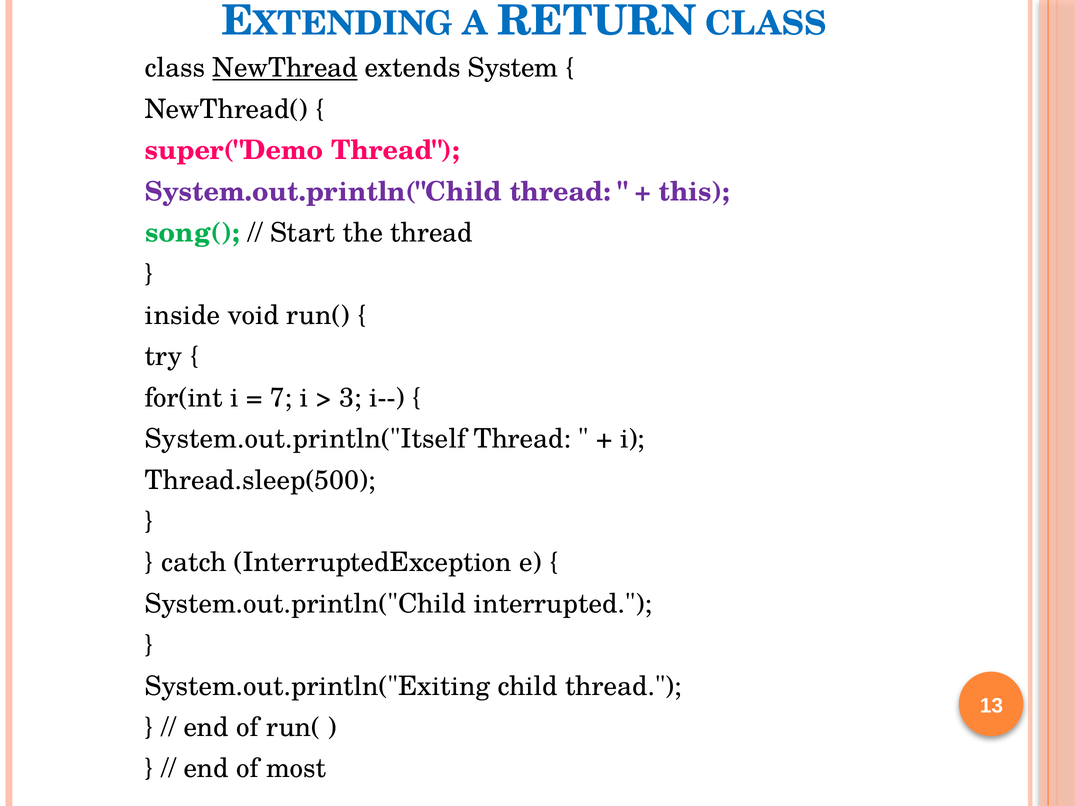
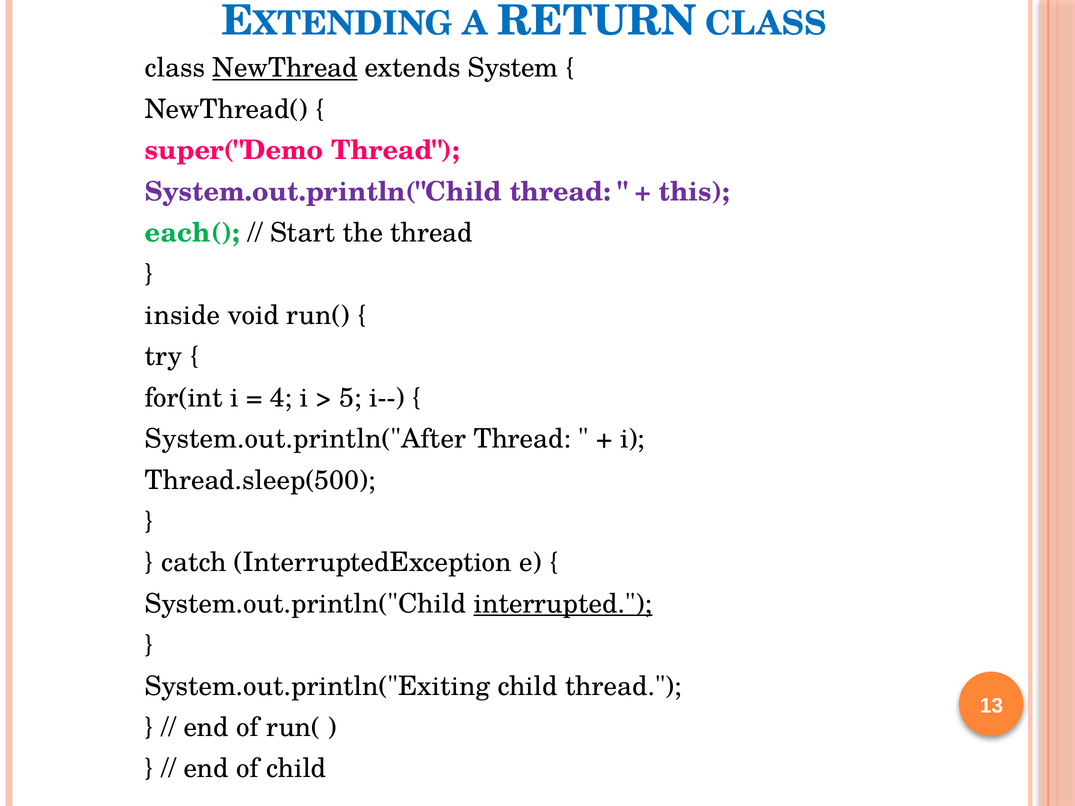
song(: song( -> each( (192, 233)
7: 7 -> 4 (281, 398)
3: 3 -> 5 (351, 398)
System.out.println("Itself: System.out.println("Itself -> System.out.println("After (305, 439)
interrupted underline: none -> present (563, 604)
of most: most -> child (296, 769)
